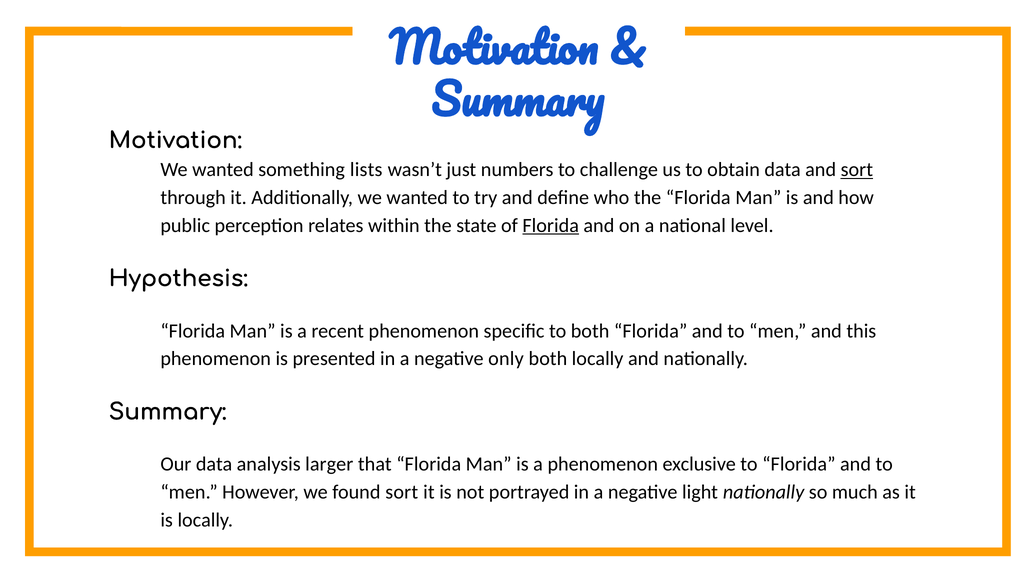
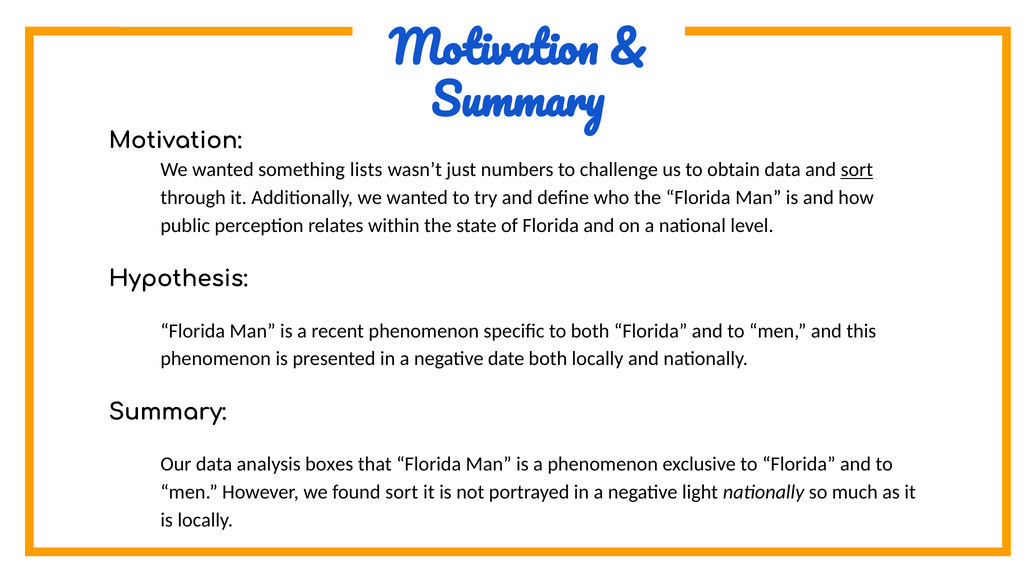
Florida underline: present -> none (551, 225)
only: only -> date (506, 359)
larger: larger -> boxes (329, 464)
